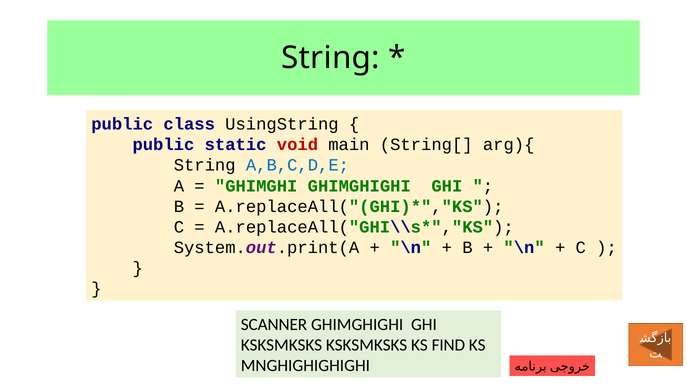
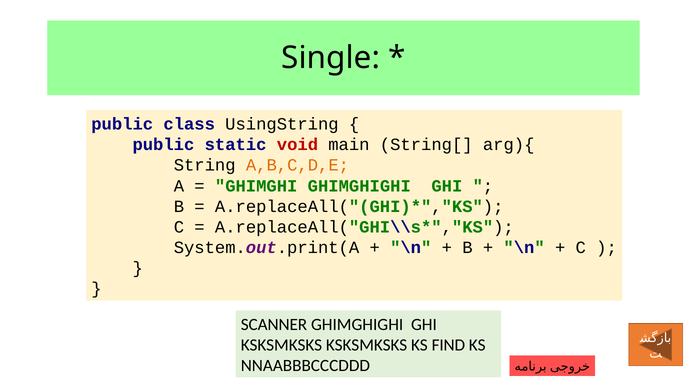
String: String -> Single (331, 58)
A,B,C,D,E colour: blue -> orange (297, 165)
MNGHIGHIGHIGHI: MNGHIGHIGHIGHI -> NNAABBBCCCDDD (305, 366)
